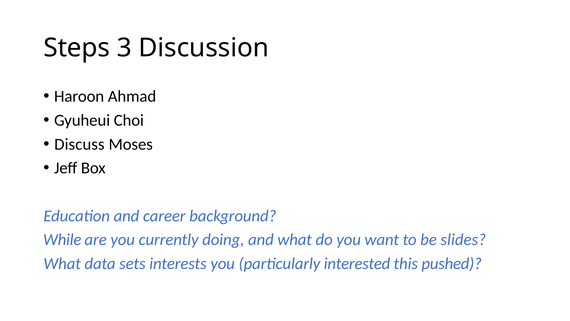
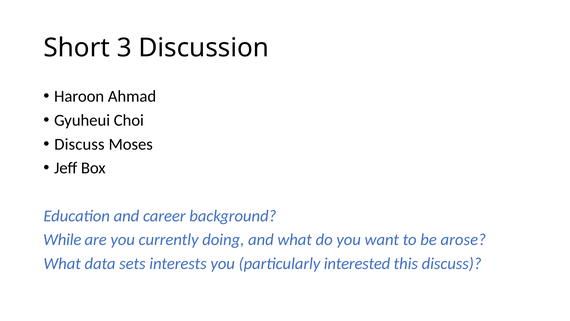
Steps: Steps -> Short (77, 48)
slides: slides -> arose (463, 240)
this pushed: pushed -> discuss (452, 263)
